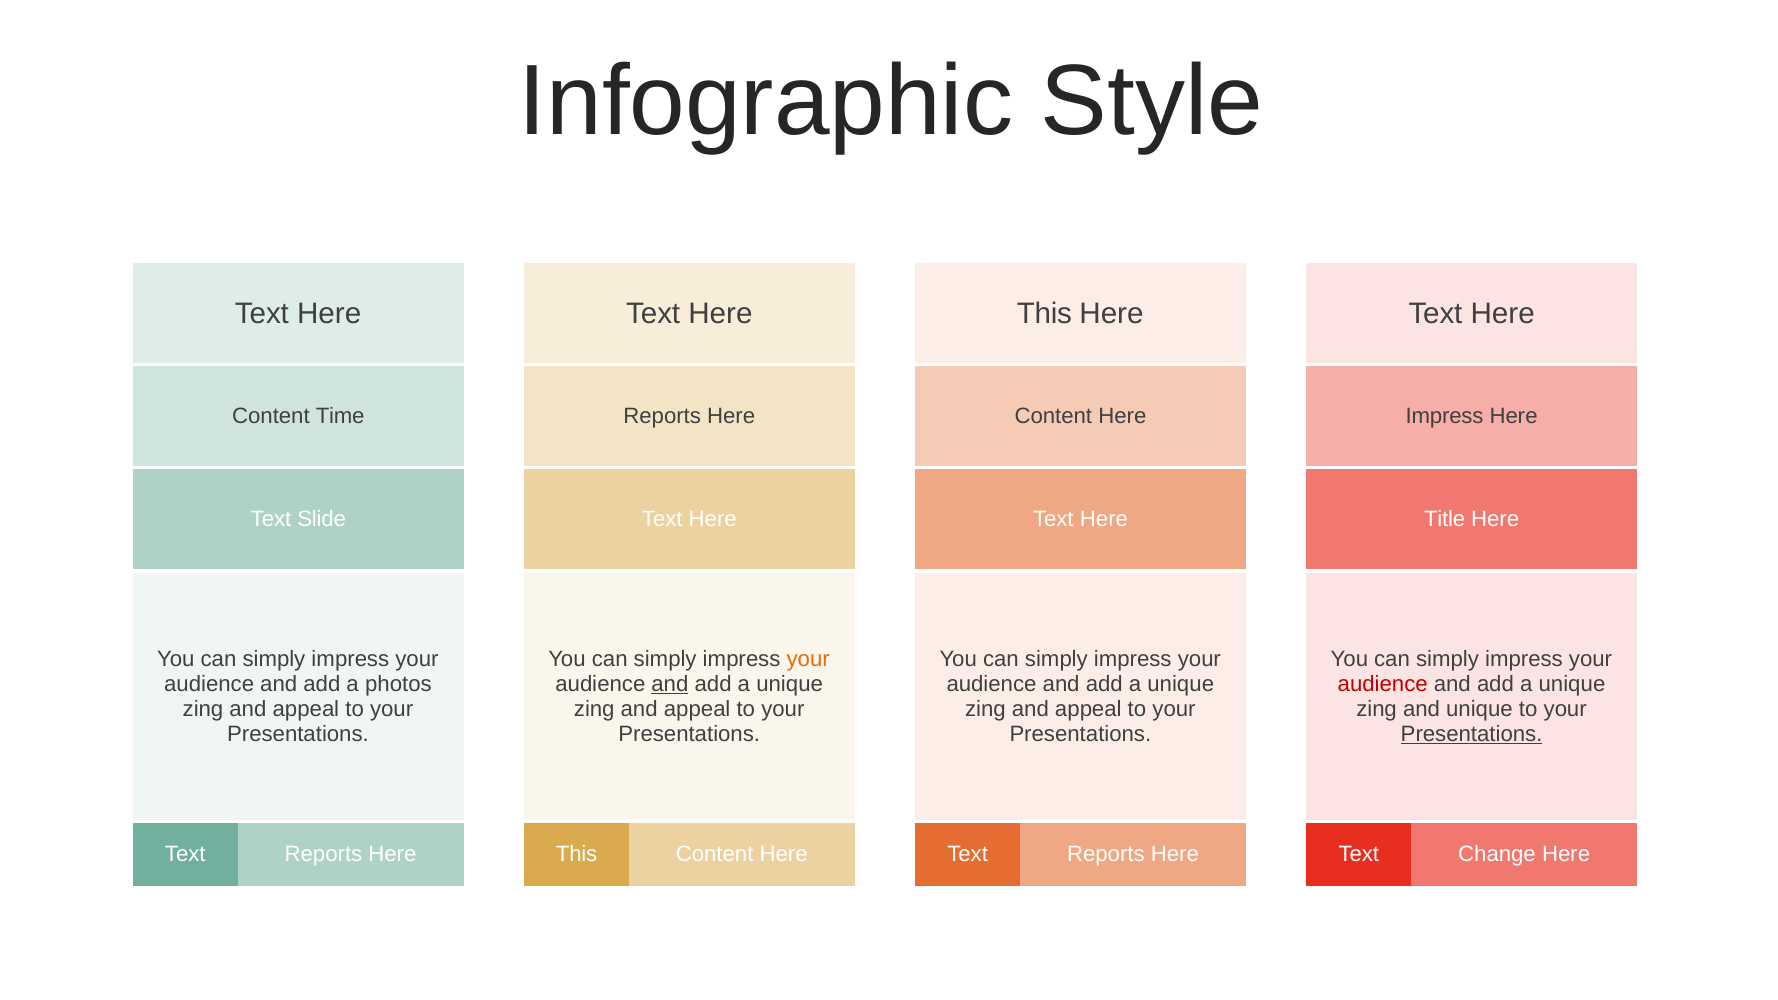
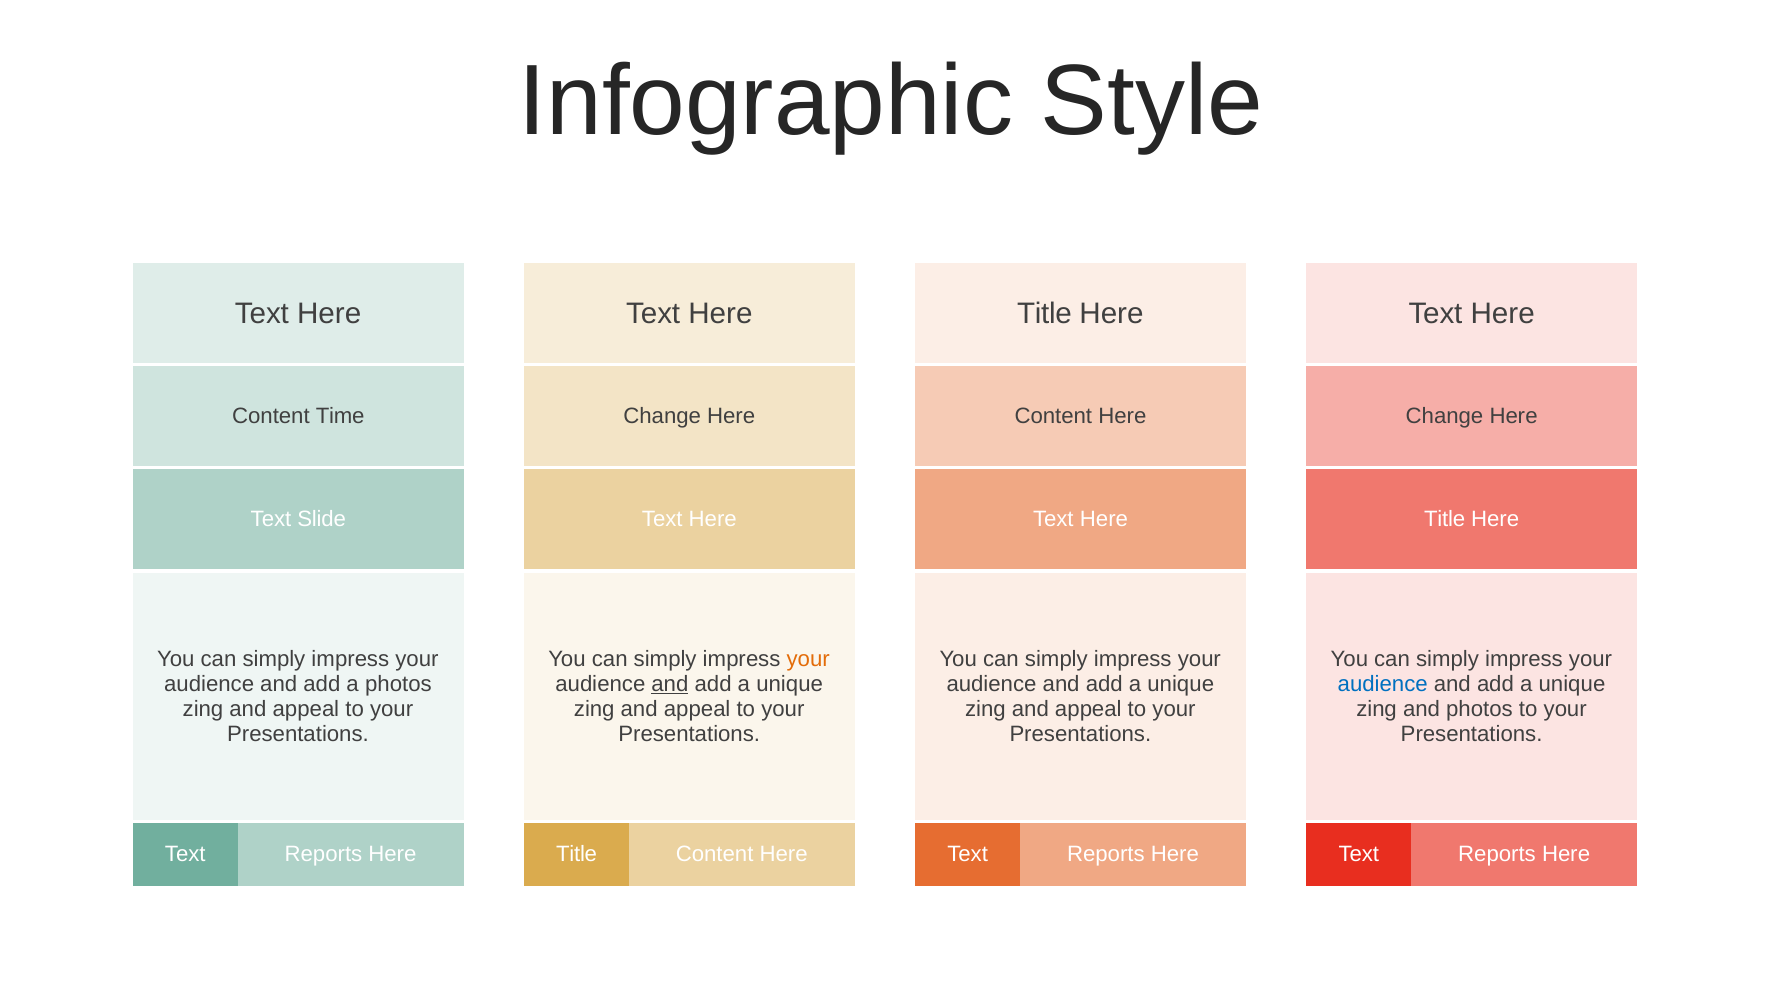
This: This -> Title (1044, 313)
Reports: Reports -> Change (662, 417)
Impress: Impress -> Change (1445, 417)
audience colour: red -> blue (1383, 684)
and unique: unique -> photos (1479, 709)
Presentations underline: present -> none (1472, 734)
This: This -> Title (577, 854)
Change: Change -> Reports (1497, 854)
